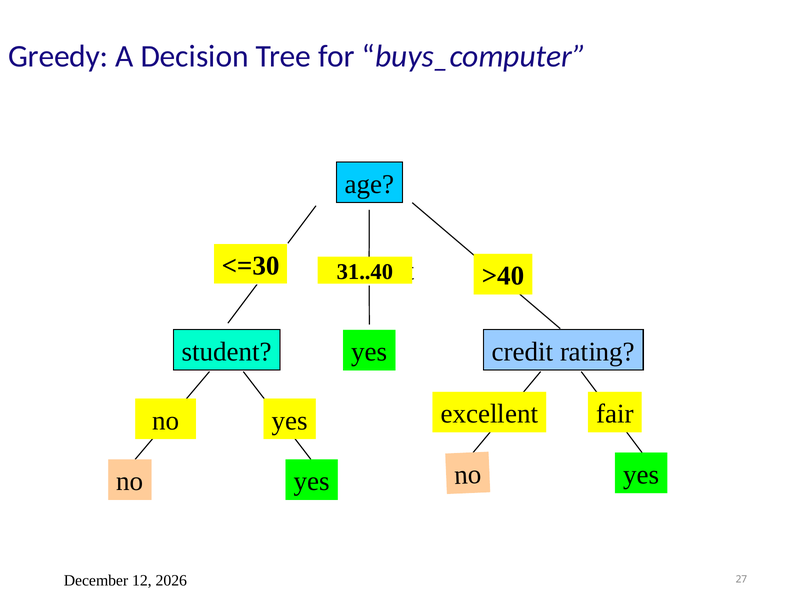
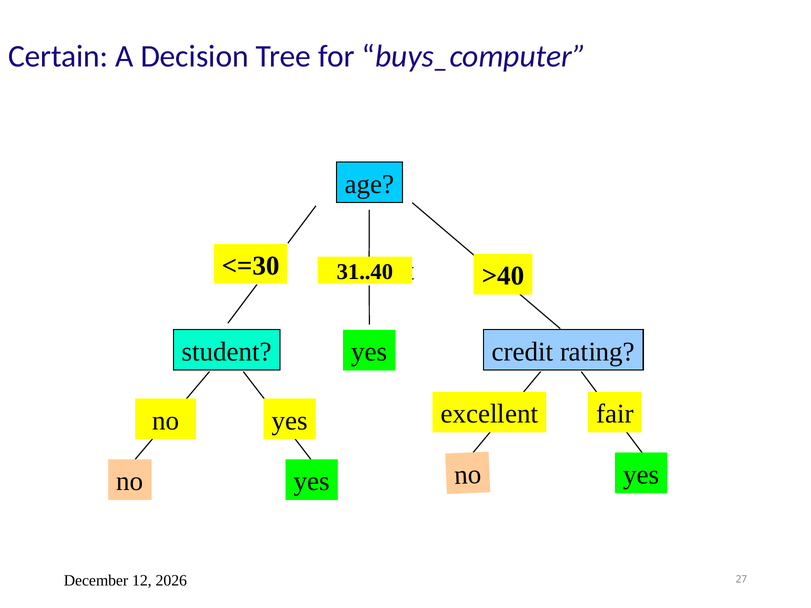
Greedy: Greedy -> Certain (58, 56)
